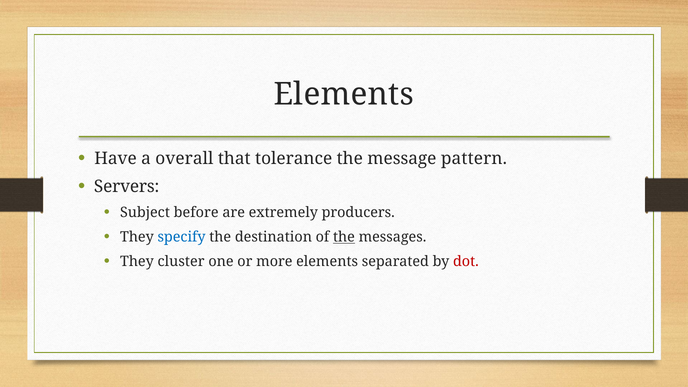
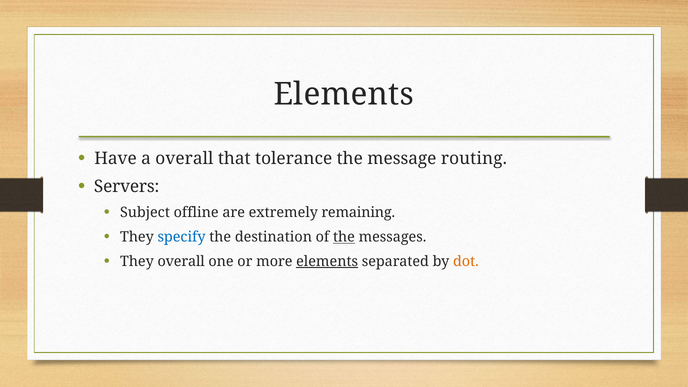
pattern: pattern -> routing (474, 158)
before: before -> offline (196, 213)
producers: producers -> remaining (358, 213)
They cluster: cluster -> overall (181, 261)
elements underline: none -> present (327, 261)
dot colour: red -> orange (466, 261)
